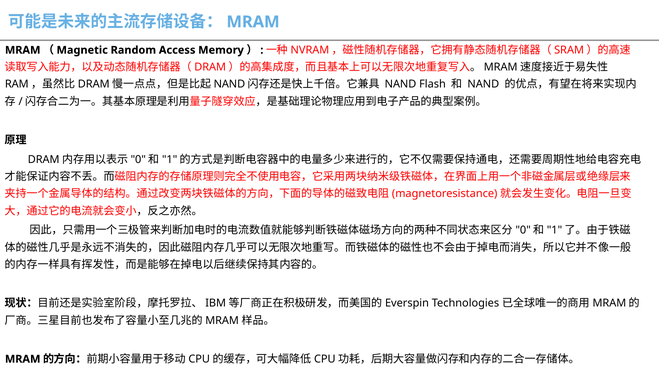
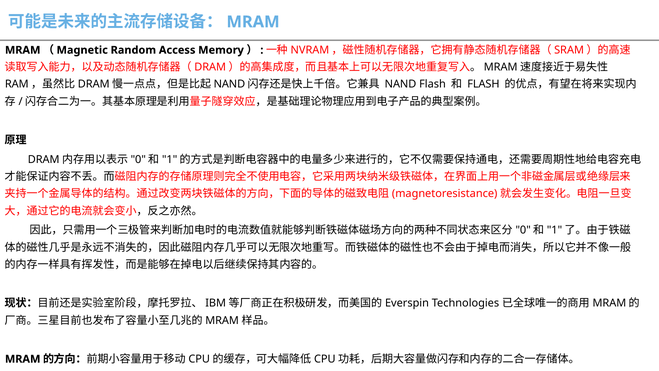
NAND: NAND -> FLASH (483, 84)
